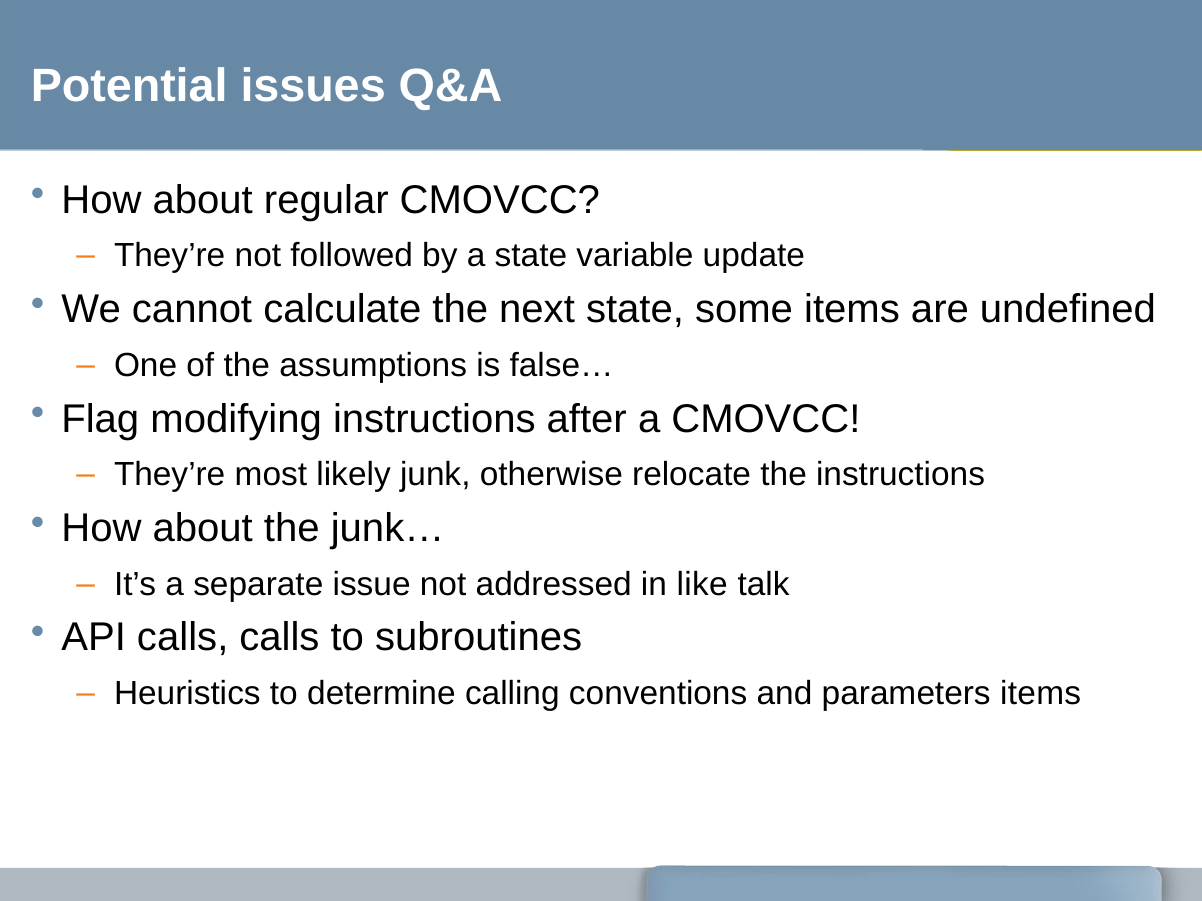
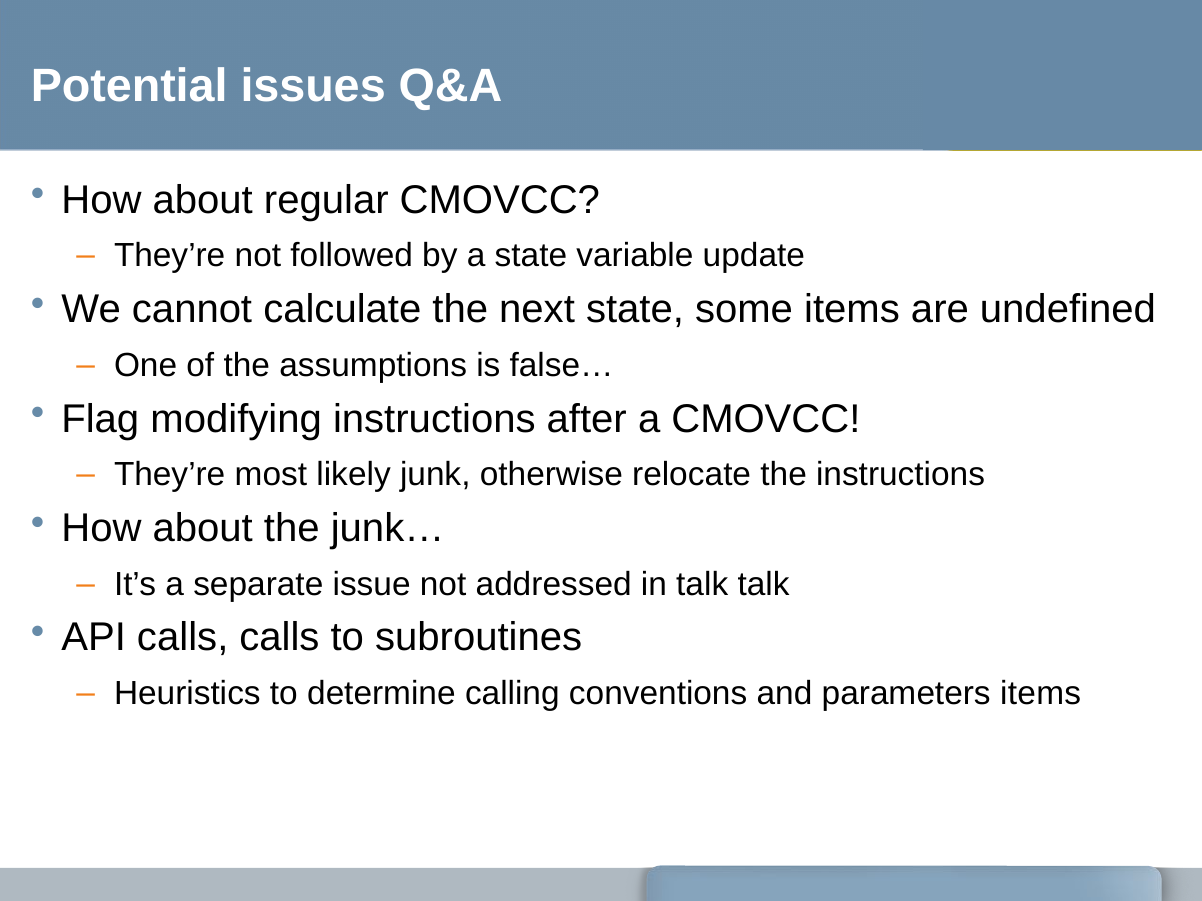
in like: like -> talk (702, 584)
